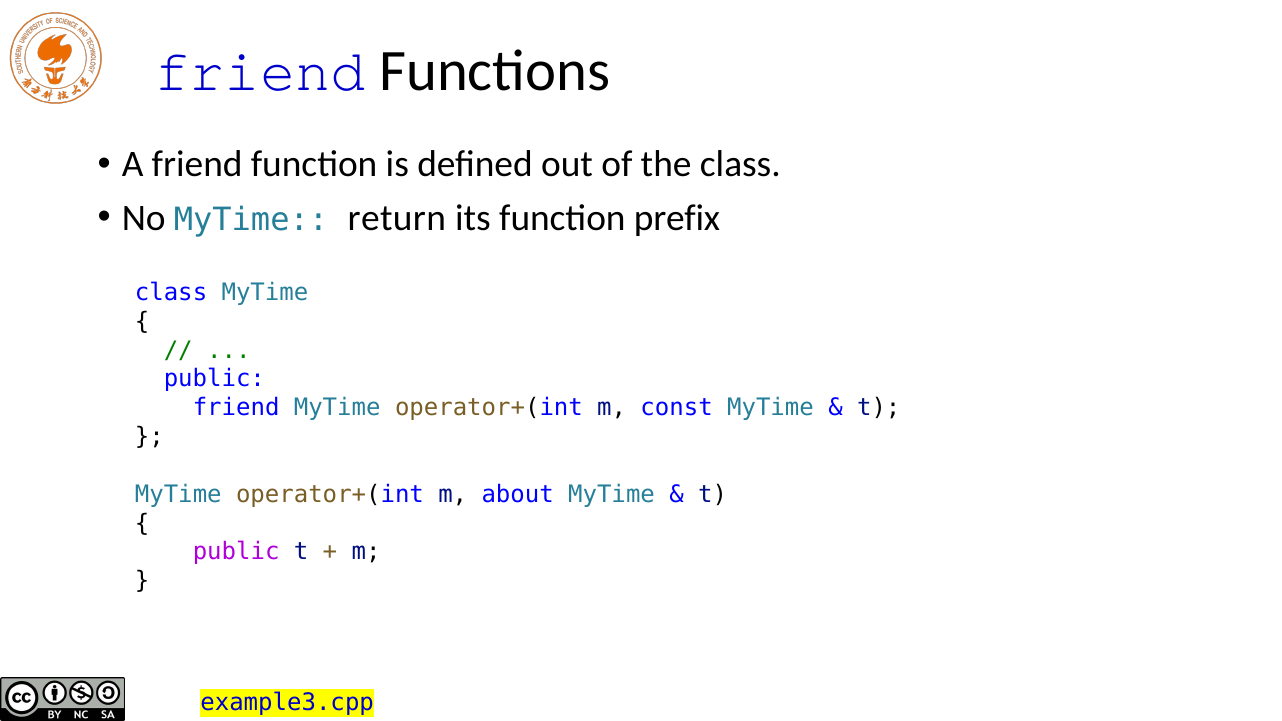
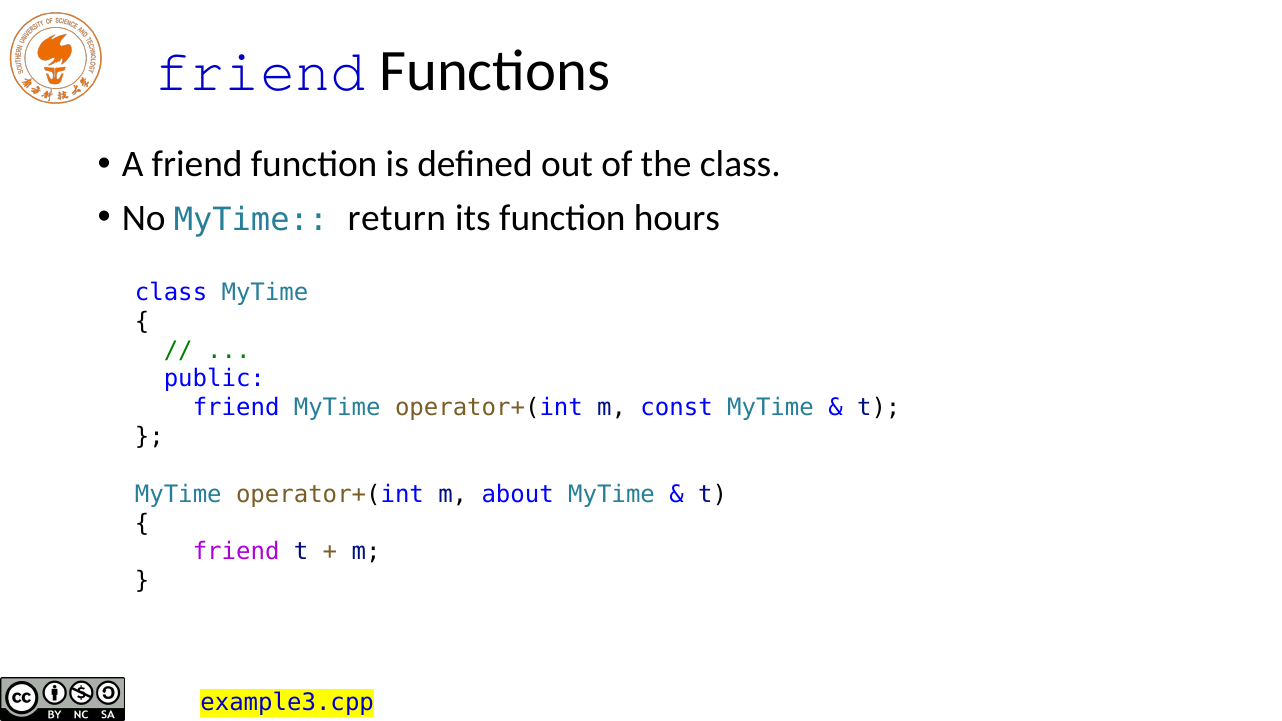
prefix: prefix -> hours (677, 218)
public: public -> friend (236, 552)
